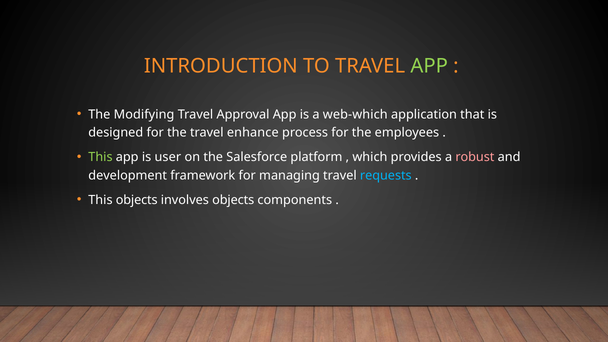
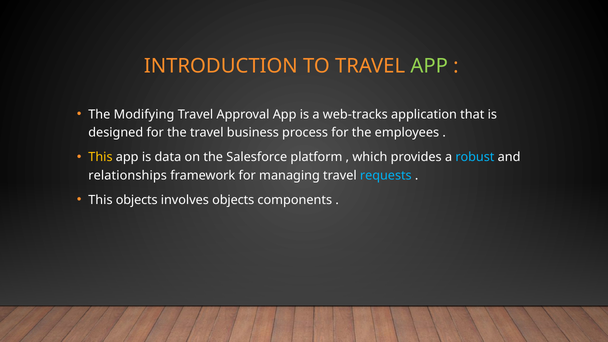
web-which: web-which -> web-tracks (355, 114)
enhance: enhance -> business (253, 133)
This colour: light green -> yellow (100, 157)
user: user -> data (168, 157)
robust colour: pink -> light blue (475, 157)
development: development -> relationships (128, 175)
